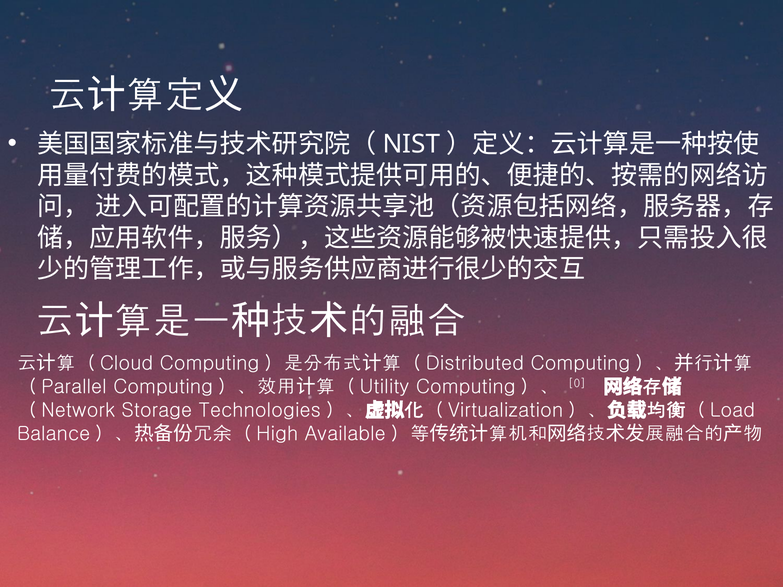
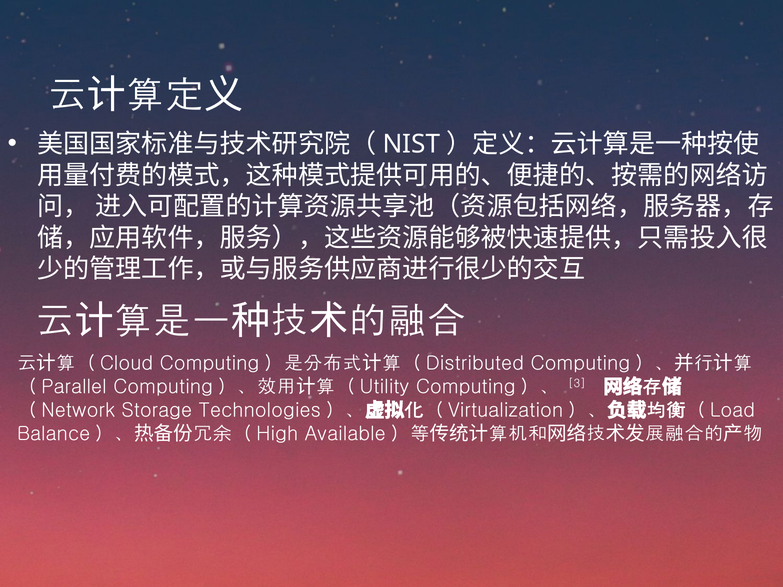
0: 0 -> 3 (577, 384)
